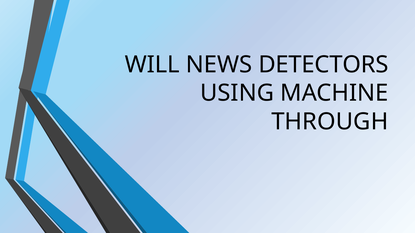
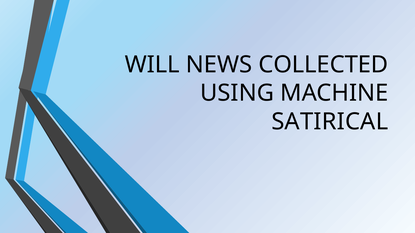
DETECTORS: DETECTORS -> COLLECTED (323, 65)
THROUGH: THROUGH -> SATIRICAL (330, 122)
